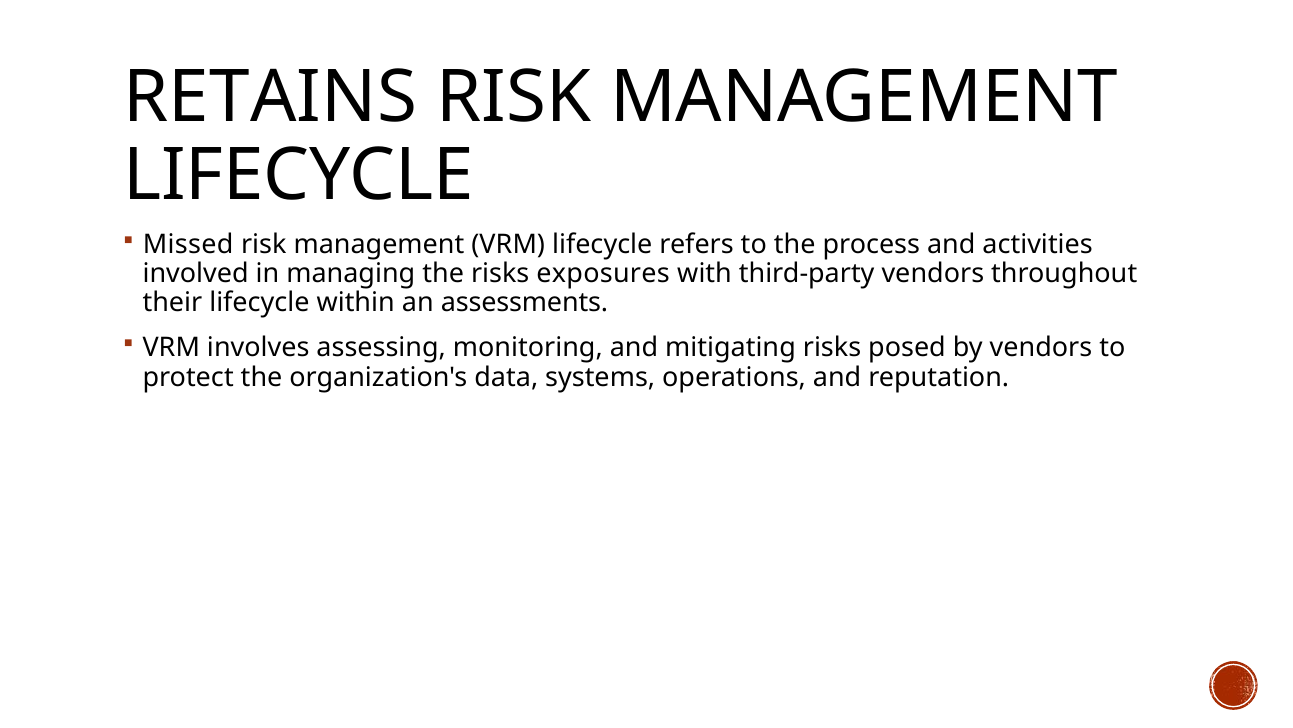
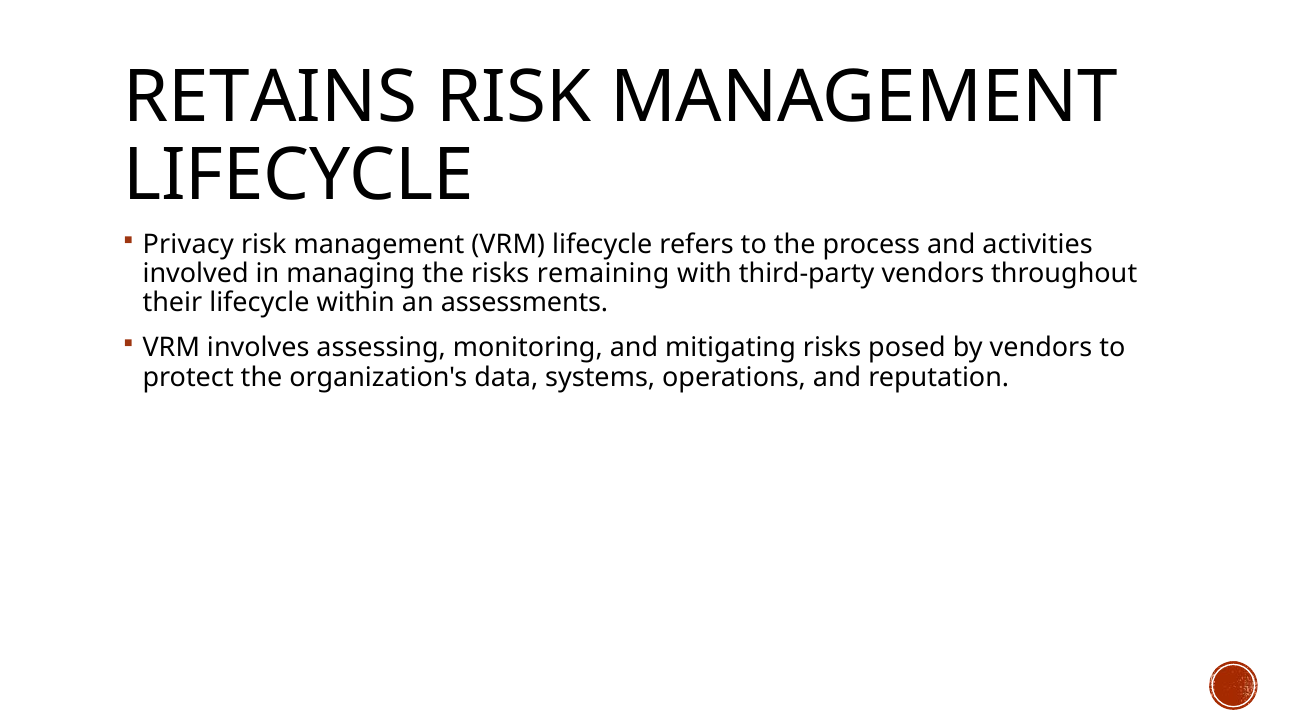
Missed: Missed -> Privacy (188, 244)
exposures: exposures -> remaining (603, 273)
